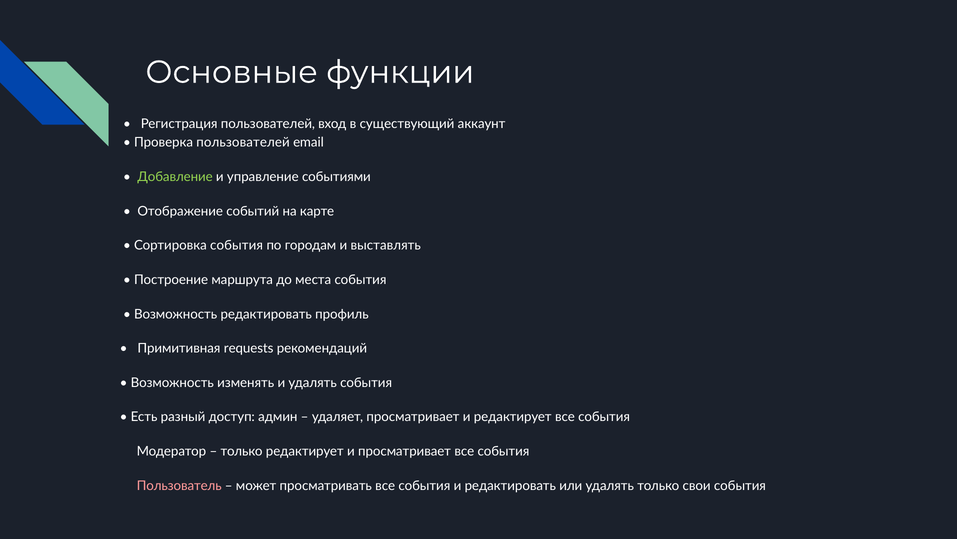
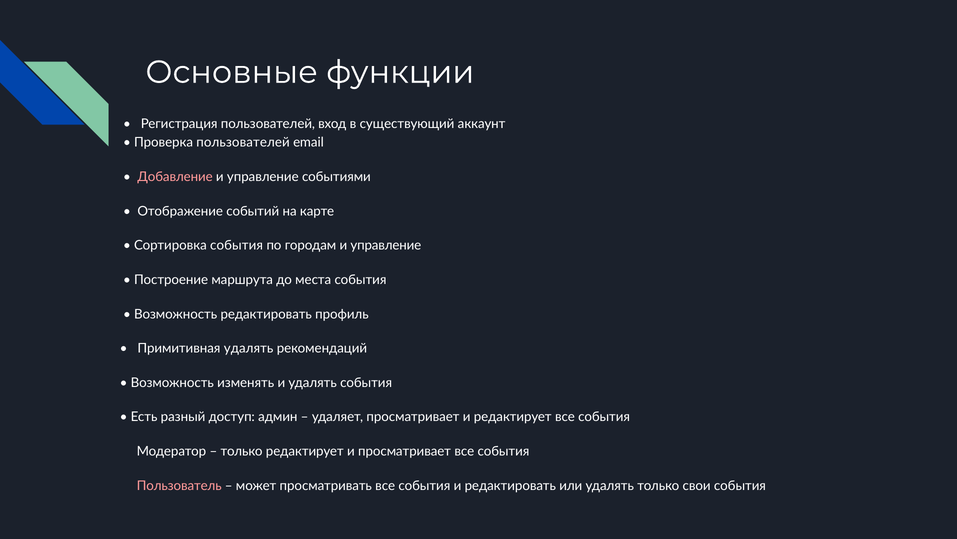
Добавление colour: light green -> pink (175, 177)
городам и выставлять: выставлять -> управление (386, 245)
Примитивная requests: requests -> удалять (249, 348)
